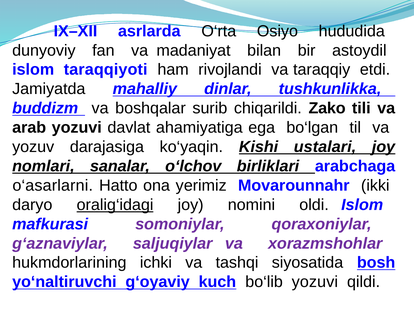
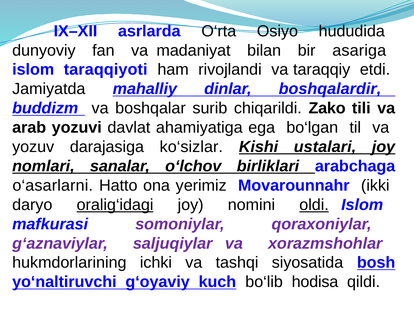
astoydil: astoydil -> asariga (359, 50)
tushkunlikka: tushkunlikka -> boshqalardir (330, 89)
ko‘yaqin: ko‘yaqin -> ko‘sizlar (191, 147)
oldi underline: none -> present (314, 205)
bo‘lib yozuvi: yozuvi -> hodisa (315, 282)
